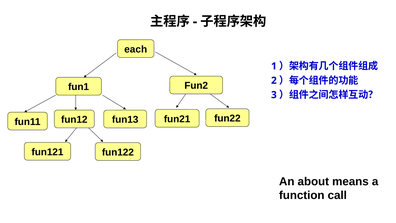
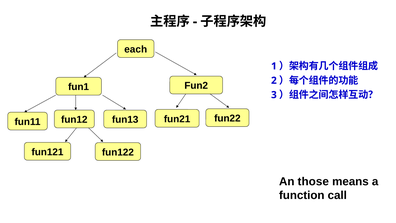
about: about -> those (313, 181)
